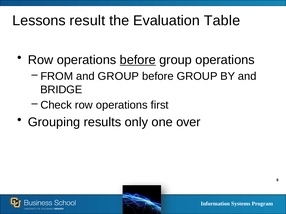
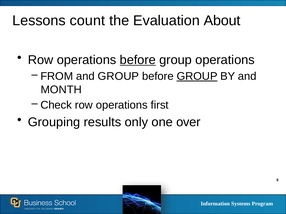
result: result -> count (87, 21)
Table: Table -> About (222, 21)
GROUP underline: none -> present (197, 76)
BRIDGE: BRIDGE -> MONTH (61, 90)
